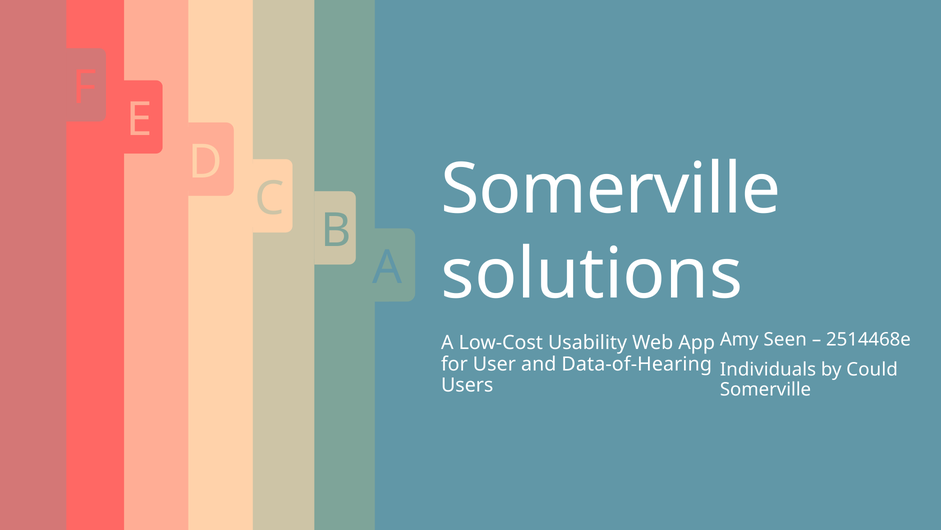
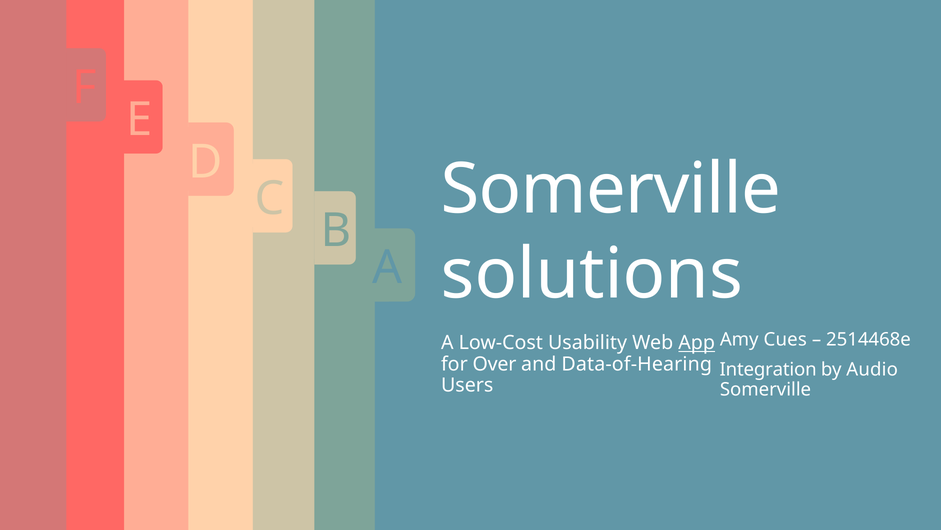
Seen: Seen -> Cues (785, 339)
App underline: none -> present (697, 342)
User: User -> Over (494, 364)
Individuals: Individuals -> Integration (768, 369)
Could: Could -> Audio (872, 369)
